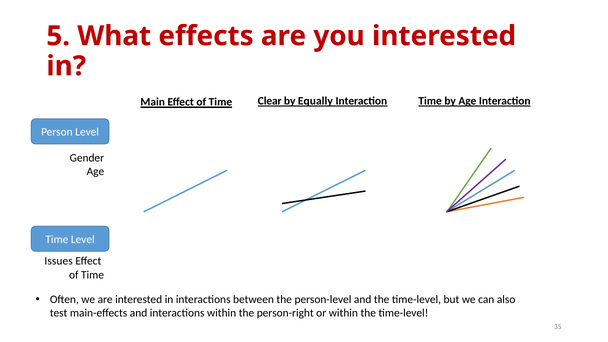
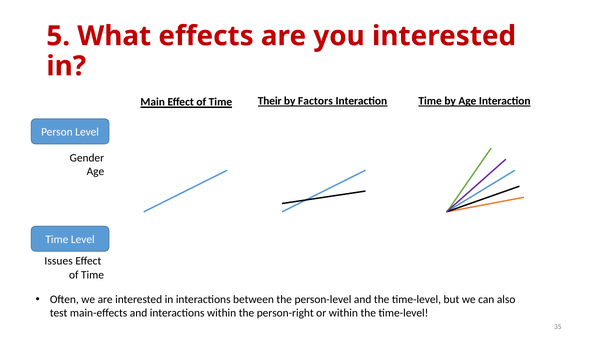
Clear: Clear -> Their (270, 101)
Equally: Equally -> Factors (315, 101)
